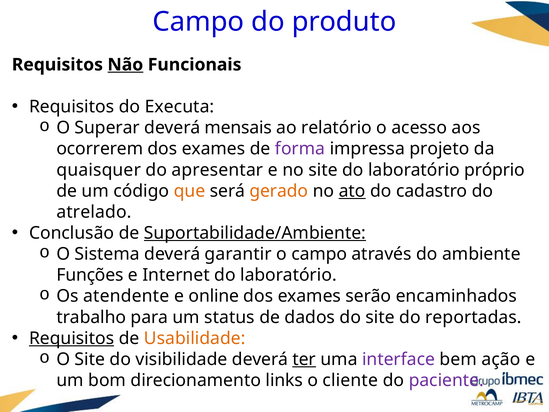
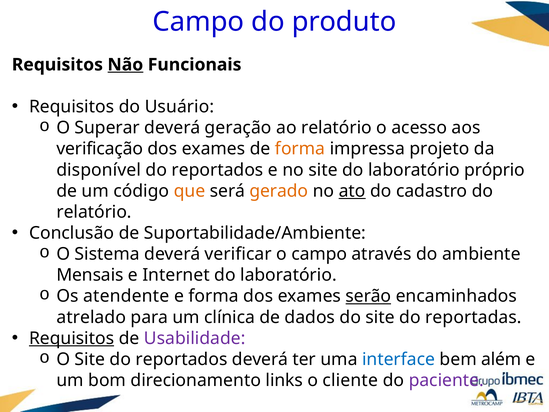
Executa: Executa -> Usuário (180, 107)
mensais: mensais -> geração (238, 128)
ocorrerem: ocorrerem -> verificação (100, 149)
forma colour: purple -> orange (300, 149)
quaisquer: quaisquer -> disponível (99, 170)
apresentar: apresentar -> reportados (217, 170)
atrelado: atrelado -> relatório (94, 212)
Suportabilidade/Ambiente underline: present -> none (255, 233)
garantir: garantir -> verificar (238, 254)
Funções: Funções -> Mensais (90, 275)
e online: online -> forma (214, 296)
serão underline: none -> present (368, 296)
trabalho: trabalho -> atrelado (91, 317)
status: status -> clínica (230, 317)
Usabilidade colour: orange -> purple (195, 338)
Site do visibilidade: visibilidade -> reportados (181, 359)
ter underline: present -> none (304, 359)
interface colour: purple -> blue (399, 359)
ação: ação -> além (501, 359)
